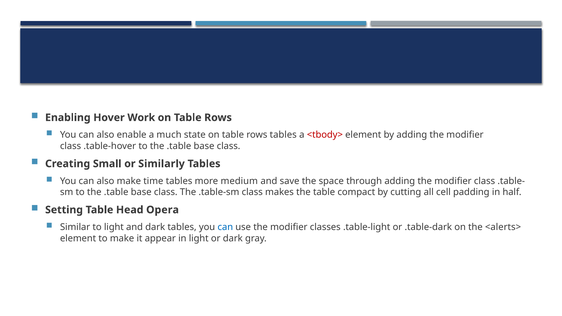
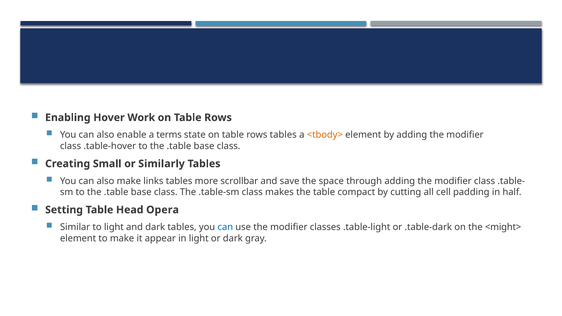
much: much -> terms (169, 135)
<tbody> colour: red -> orange (325, 135)
time: time -> links (153, 181)
medium: medium -> scrollbar (239, 181)
<alerts>: <alerts> -> <might> (503, 227)
